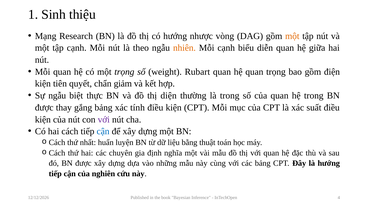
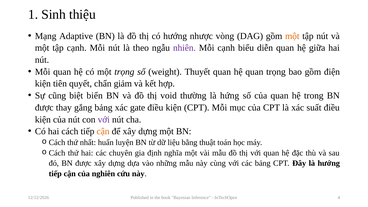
Research: Research -> Adaptive (76, 36)
nhiên colour: orange -> purple (184, 48)
Rubart: Rubart -> Thuyết (197, 72)
Sự ngẫu: ngẫu -> cũng (57, 96)
thực: thực -> biến (95, 96)
diện: diện -> void (169, 96)
là trong: trong -> hứng (230, 96)
tính: tính -> gate (138, 108)
cận colour: blue -> orange (103, 131)
